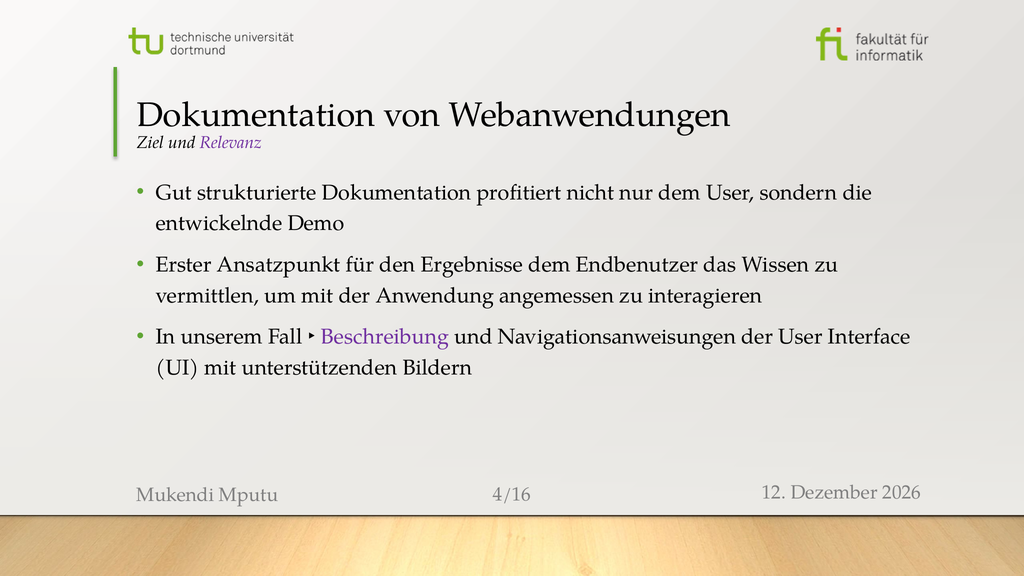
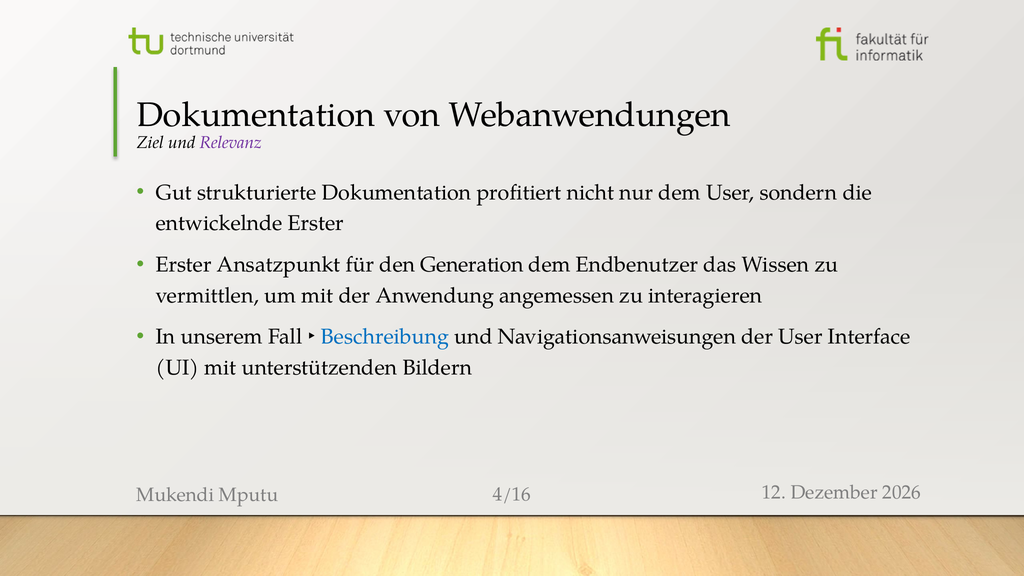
entwickelnde Demo: Demo -> Erster (316, 223)
Ergebnisse: Ergebnisse -> Generation (472, 265)
Beschreibung colour: purple -> blue (385, 337)
